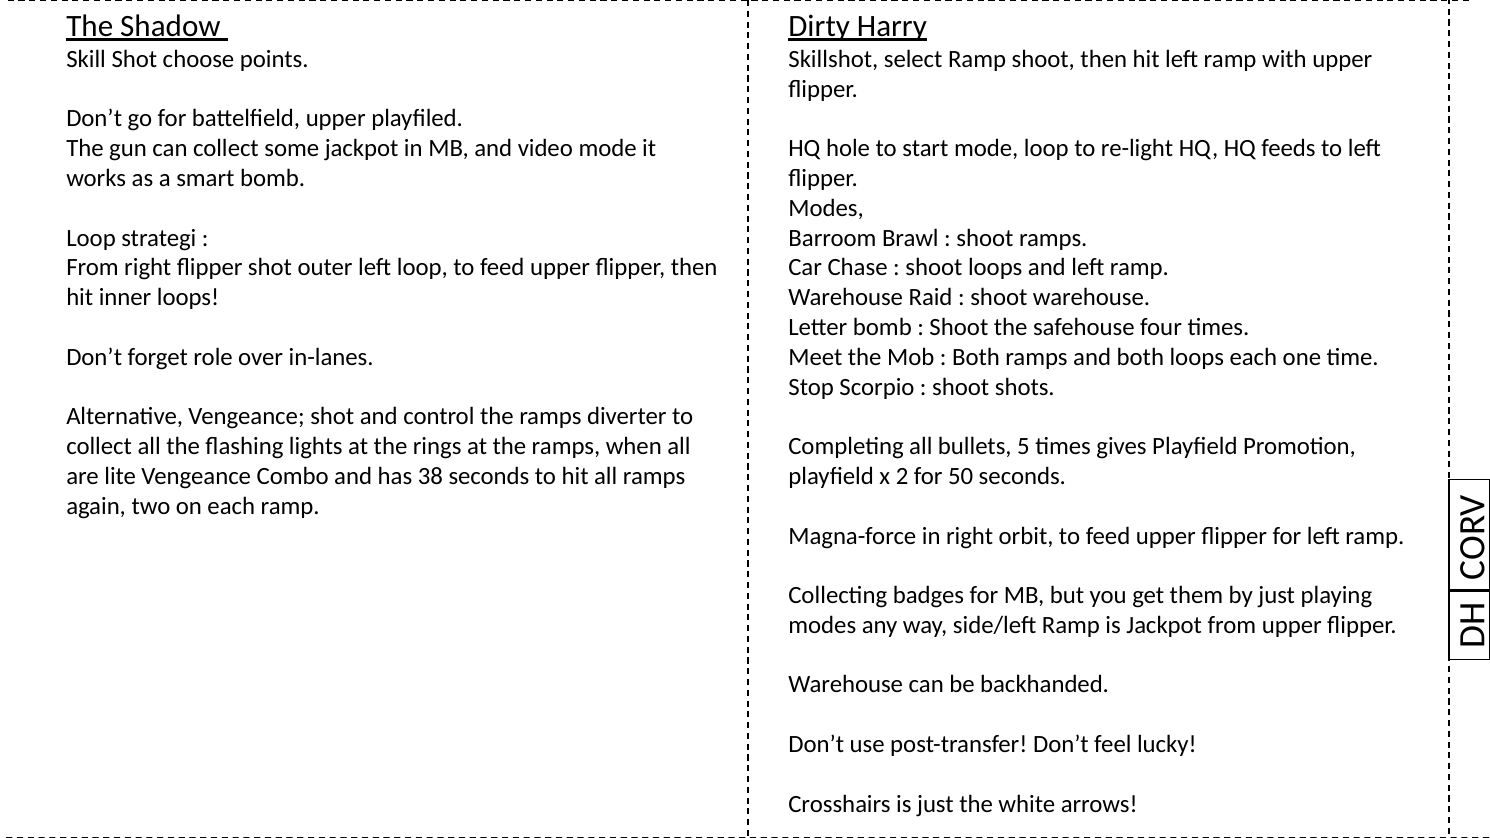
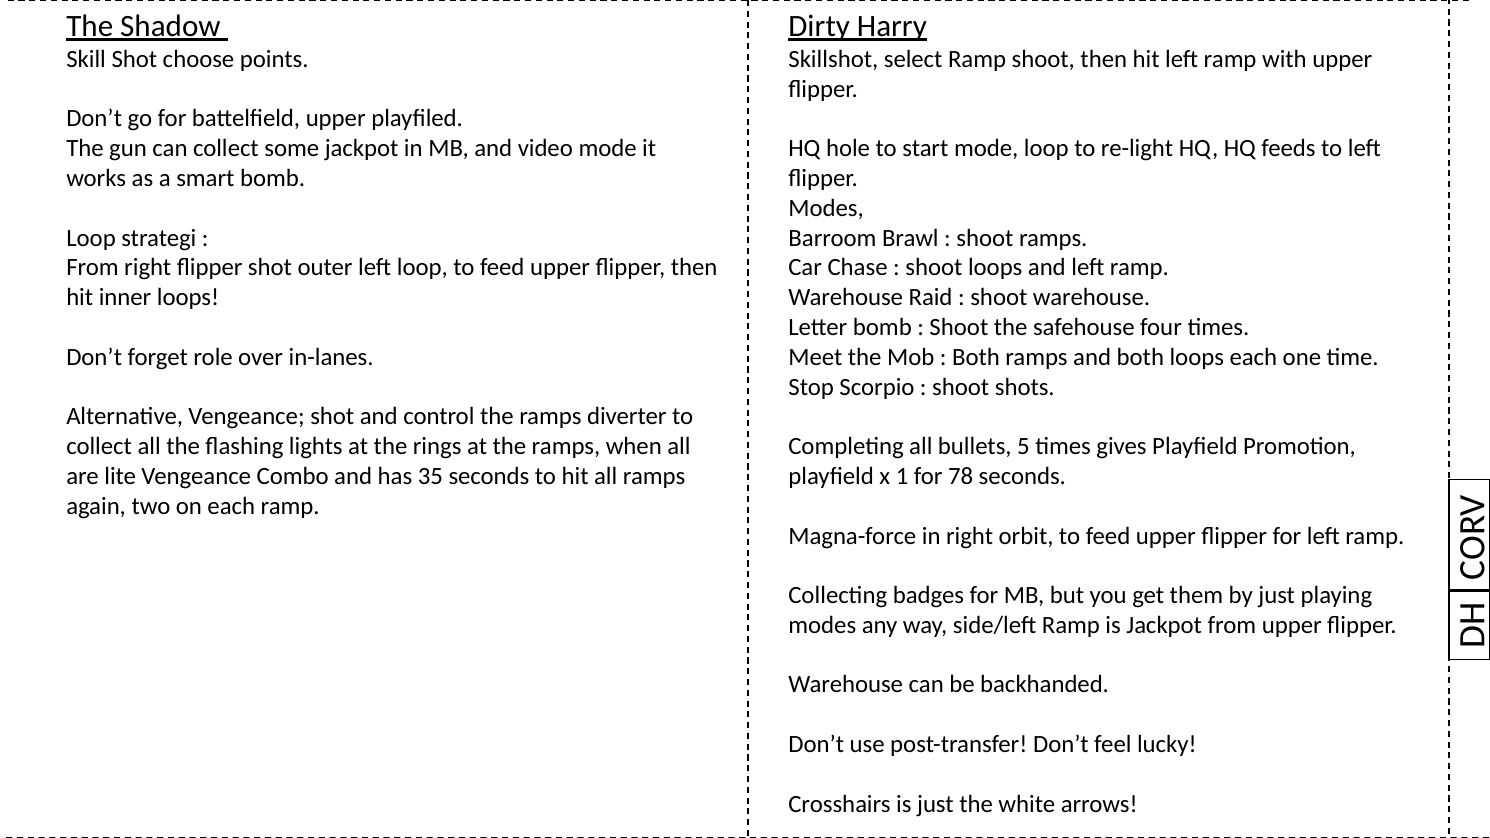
38: 38 -> 35 (430, 476)
2: 2 -> 1 (902, 476)
50: 50 -> 78 (961, 476)
